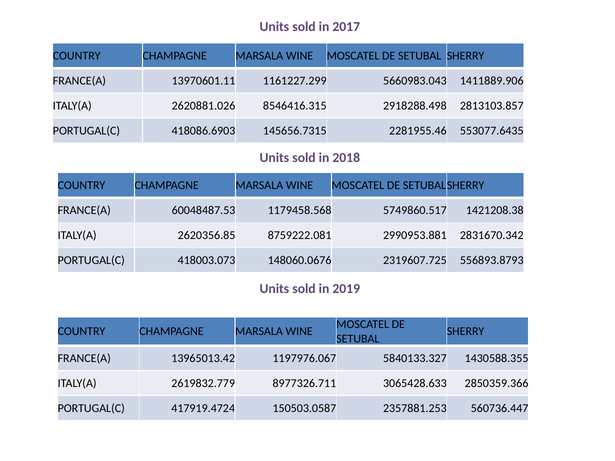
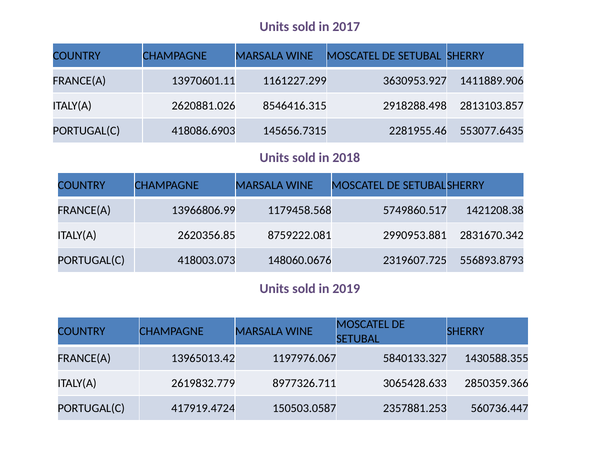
5660983.043: 5660983.043 -> 3630953.927 (415, 81)
60048487.53: 60048487.53 -> 13966806.99 (204, 211)
